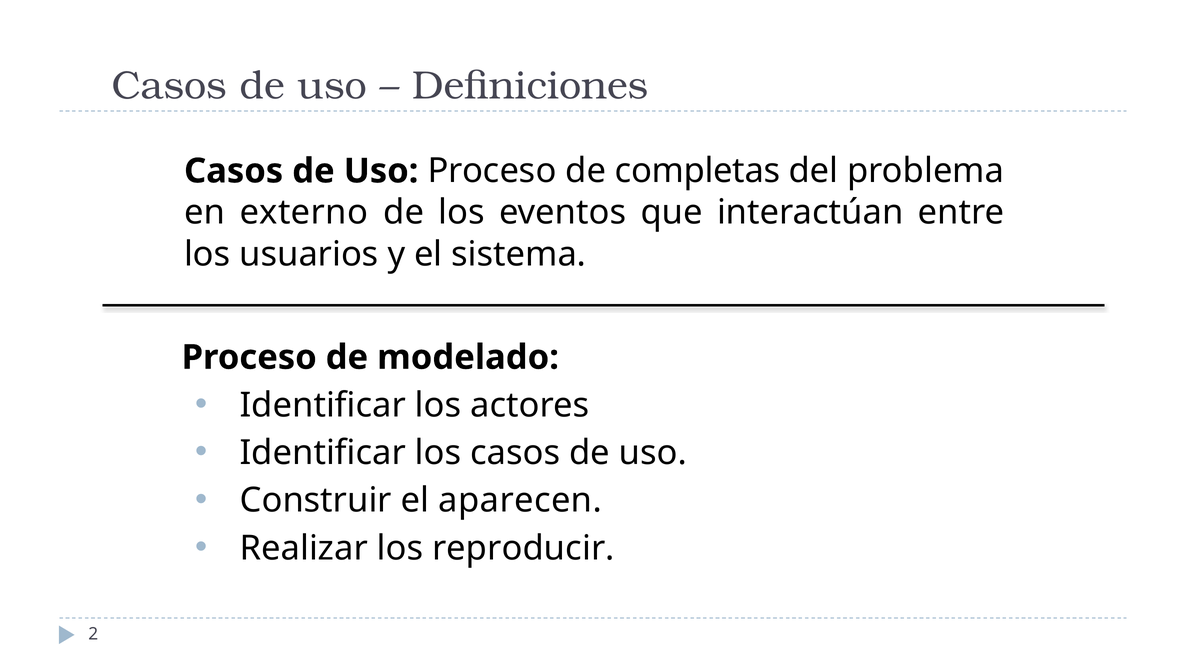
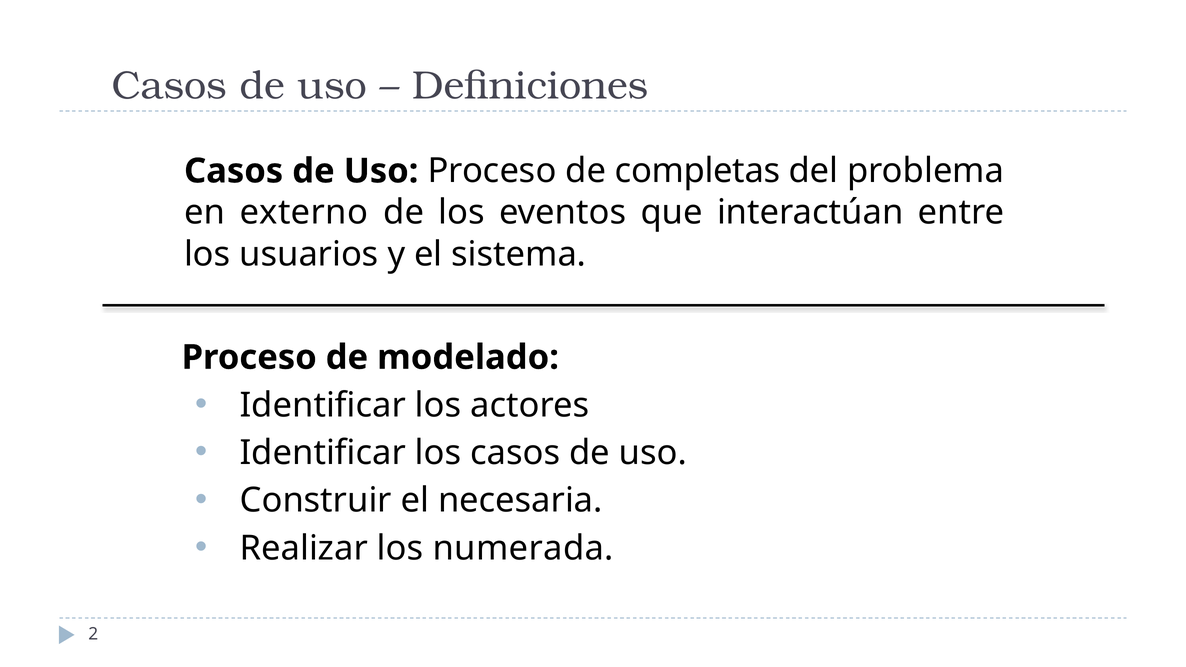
aparecen: aparecen -> necesaria (520, 501)
reproducir: reproducir -> numerada (523, 548)
